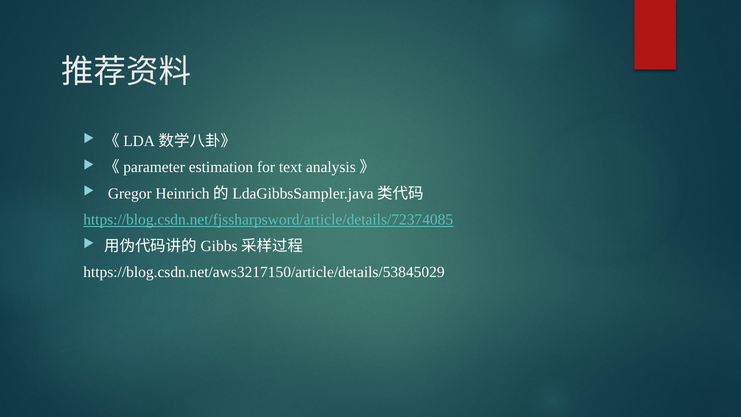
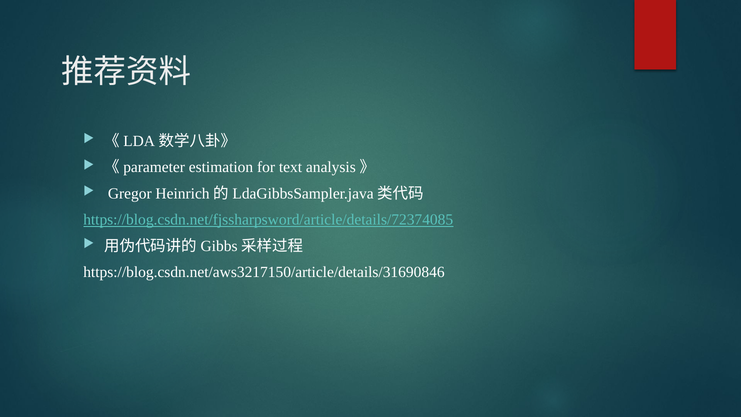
https://blog.csdn.net/aws3217150/article/details/53845029: https://blog.csdn.net/aws3217150/article/details/53845029 -> https://blog.csdn.net/aws3217150/article/details/31690846 (264, 272)
